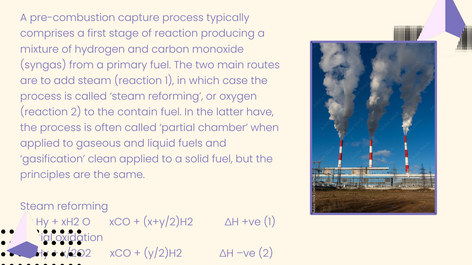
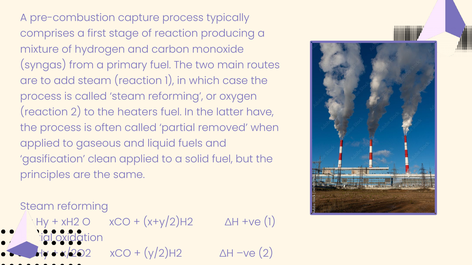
contain: contain -> heaters (137, 112)
chamber: chamber -> removed (223, 128)
